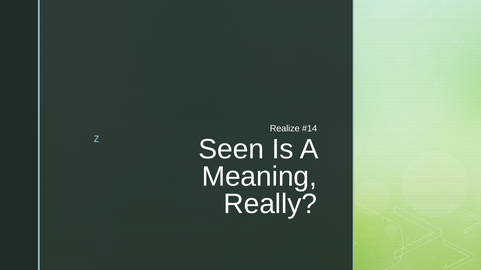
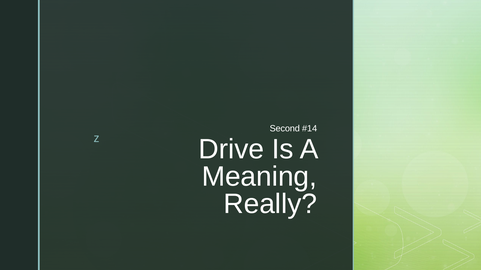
Realize: Realize -> Second (285, 129)
Seen: Seen -> Drive (231, 150)
